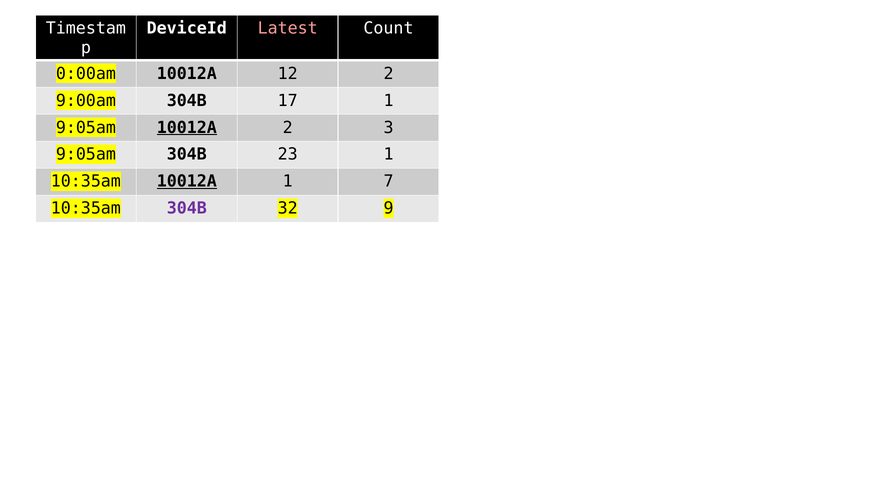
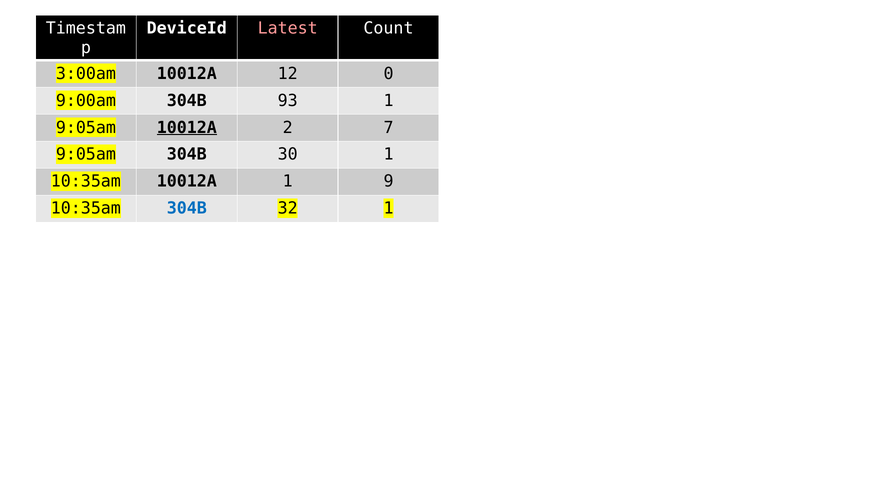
0:00am: 0:00am -> 3:00am (86, 74)
12 2: 2 -> 0 (389, 74)
17: 17 -> 93 (288, 101)
3: 3 -> 7 (389, 128)
23: 23 -> 30 (288, 155)
10012A underline: present -> none (187, 182)
7: 7 -> 9 (389, 182)
304B colour: purple -> blue (187, 209)
32 9: 9 -> 1 (389, 209)
